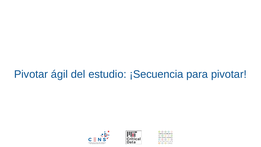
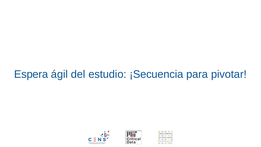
Pivotar: Pivotar -> Espera (31, 74)
